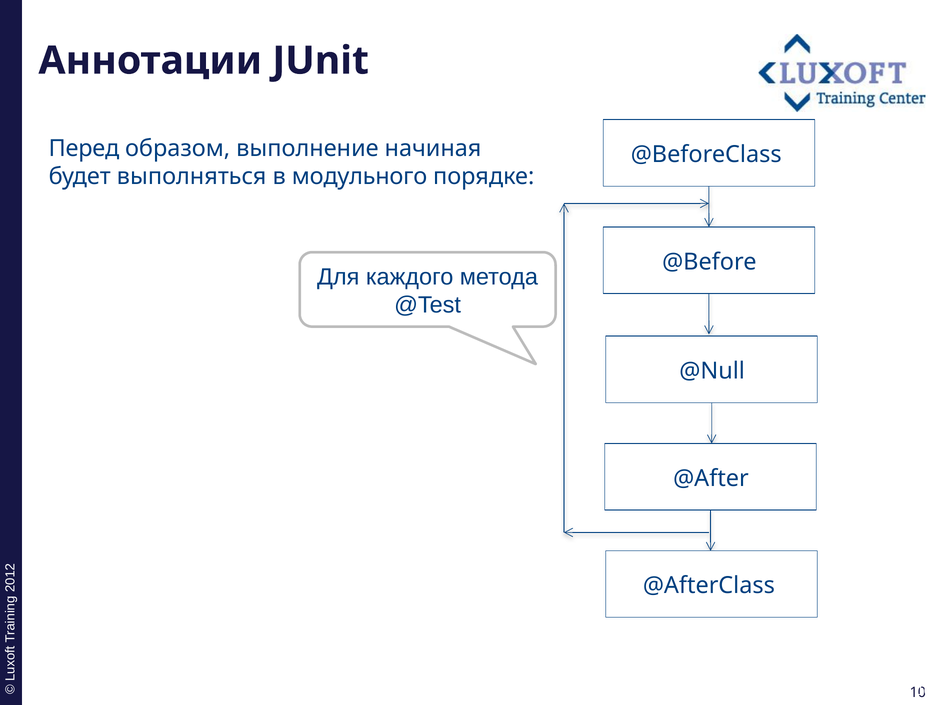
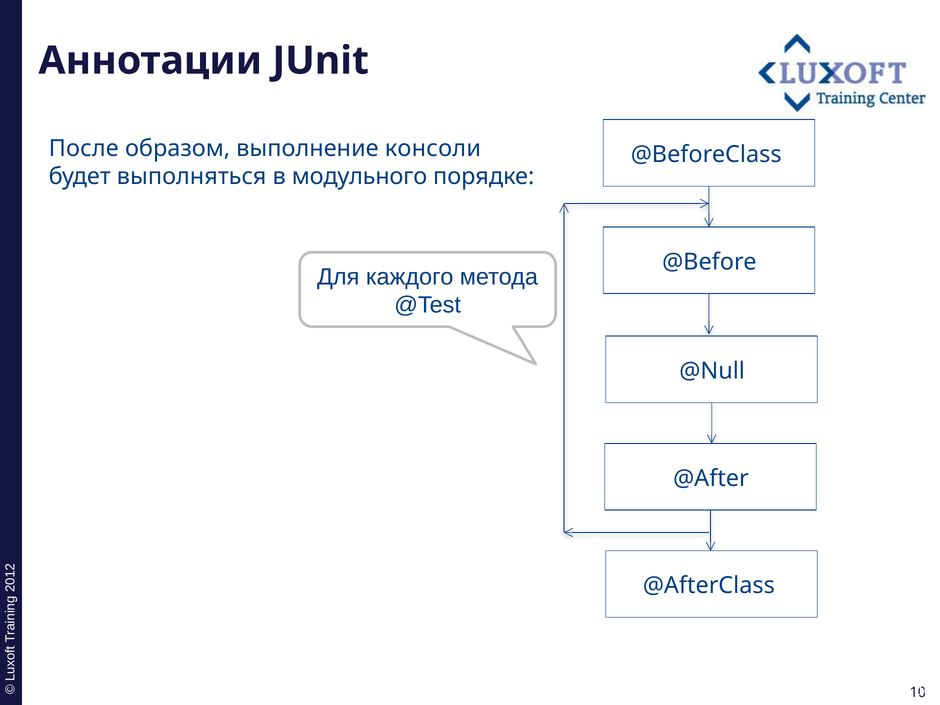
Перед: Перед -> После (84, 148)
начиная: начиная -> консоли (433, 148)
